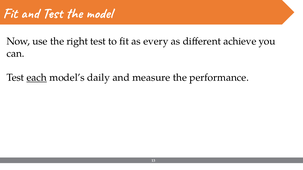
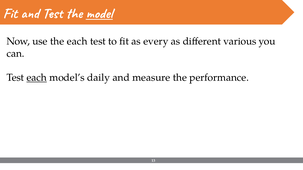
model underline: none -> present (99, 13)
the right: right -> each (77, 41)
achieve: achieve -> various (240, 41)
